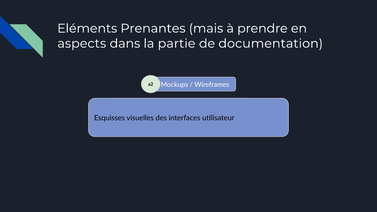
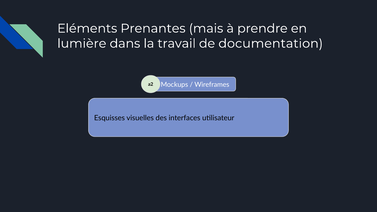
aspects: aspects -> lumière (82, 44)
partie: partie -> travail (177, 44)
